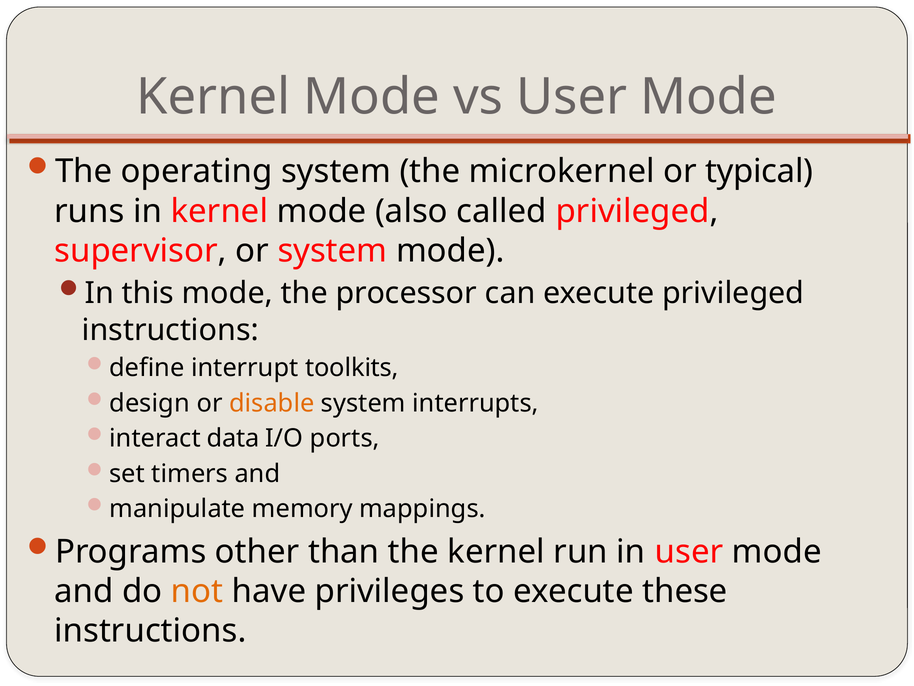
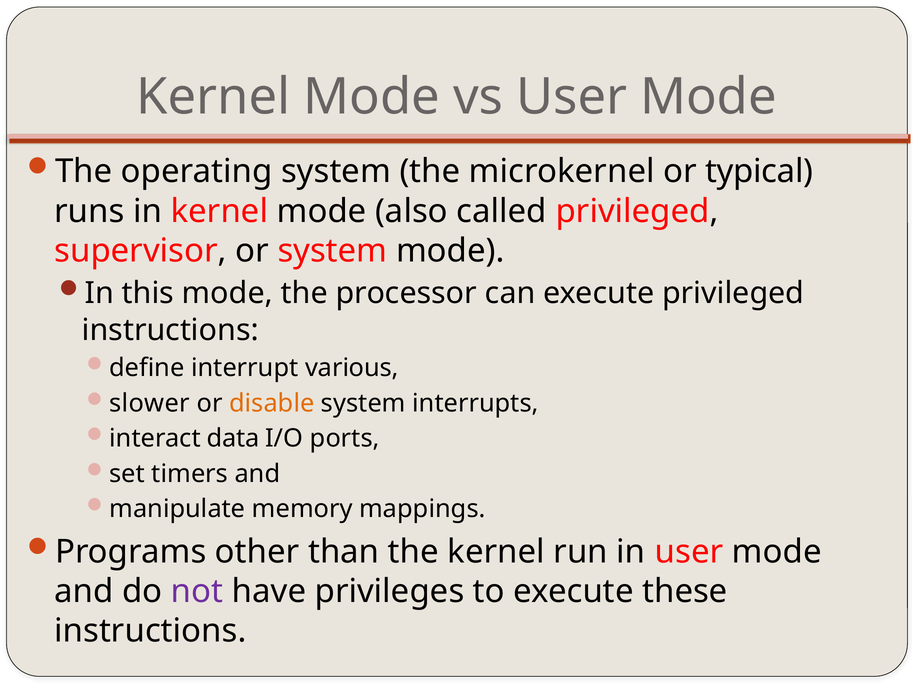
toolkits: toolkits -> various (352, 368)
design: design -> slower (150, 403)
not colour: orange -> purple (197, 591)
